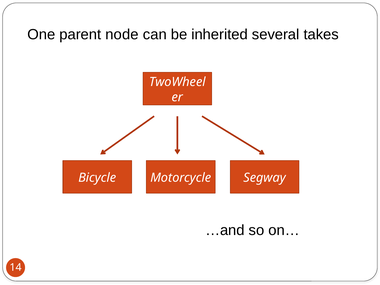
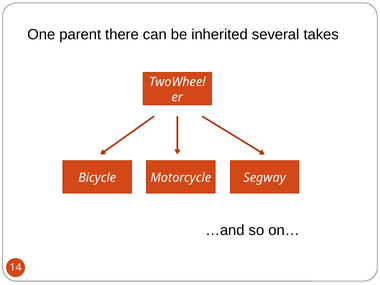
node: node -> there (122, 35)
